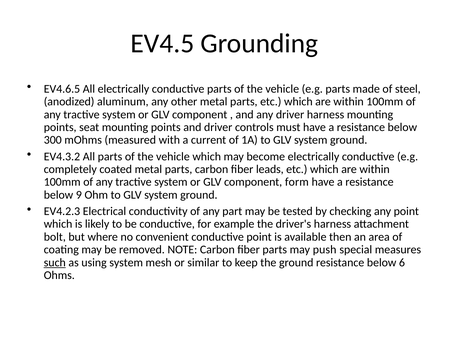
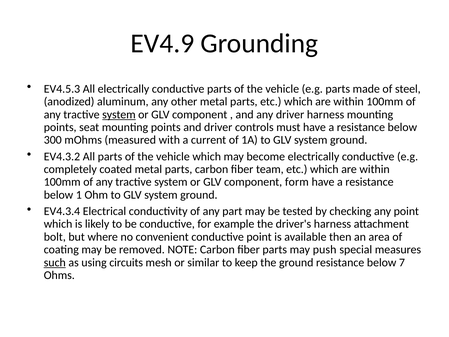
EV4.5: EV4.5 -> EV4.9 (162, 43)
EV4.6.5: EV4.6.5 -> EV4.5.3 (62, 89)
system underline: none -> present (119, 114)
leads: leads -> team (270, 169)
9: 9 -> 1 (79, 195)
EV4.2.3: EV4.2.3 -> EV4.3.4 (62, 211)
using system: system -> circuits (126, 262)
6: 6 -> 7 (402, 262)
